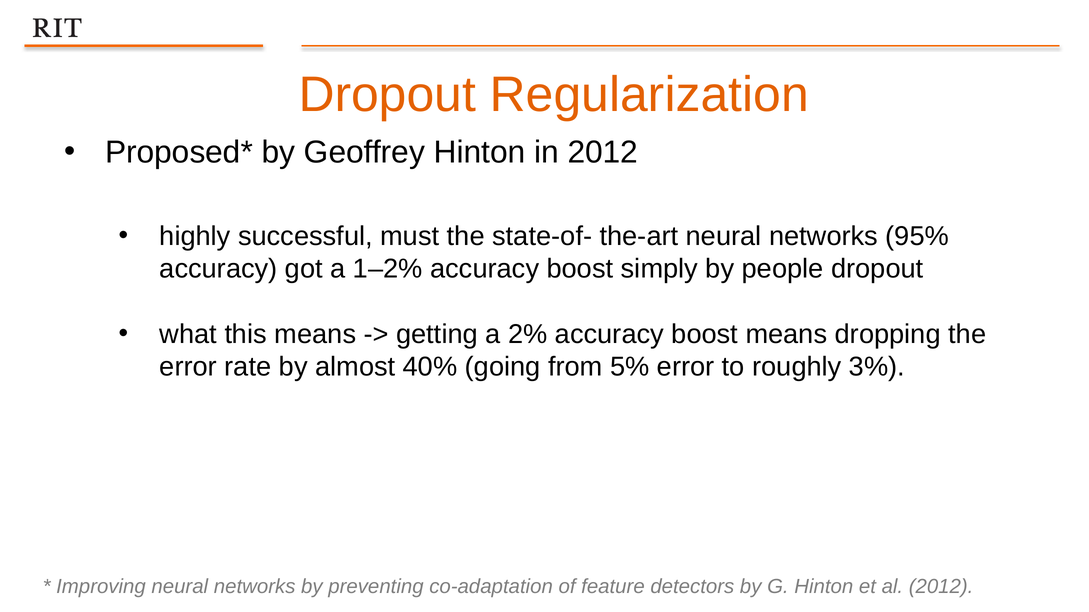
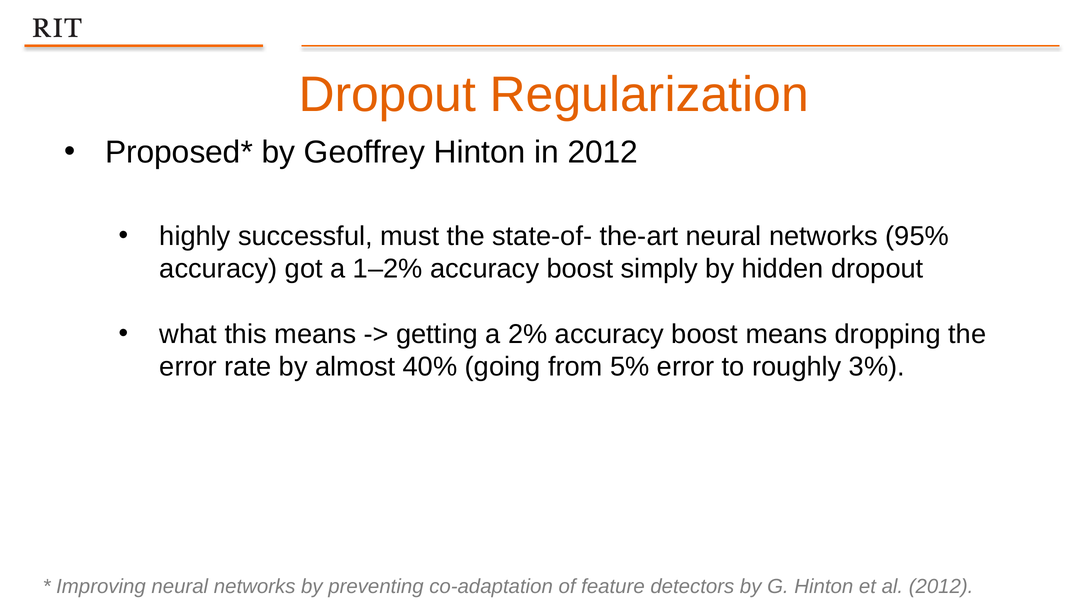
people: people -> hidden (783, 269)
